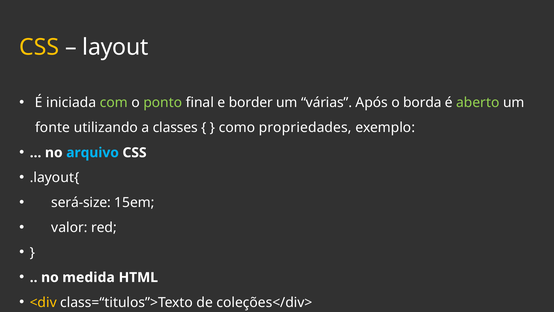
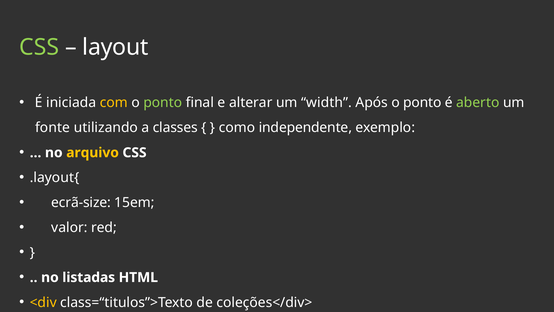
CSS colour: yellow -> light green (39, 47)
com colour: light green -> yellow (114, 103)
border: border -> alterar (251, 103)
várias: várias -> width (326, 103)
Após o borda: borda -> ponto (422, 103)
propriedades: propriedades -> independente (305, 128)
arquivo colour: light blue -> yellow (93, 152)
será-size: será-size -> ecrã-size (81, 202)
medida: medida -> listadas (89, 277)
